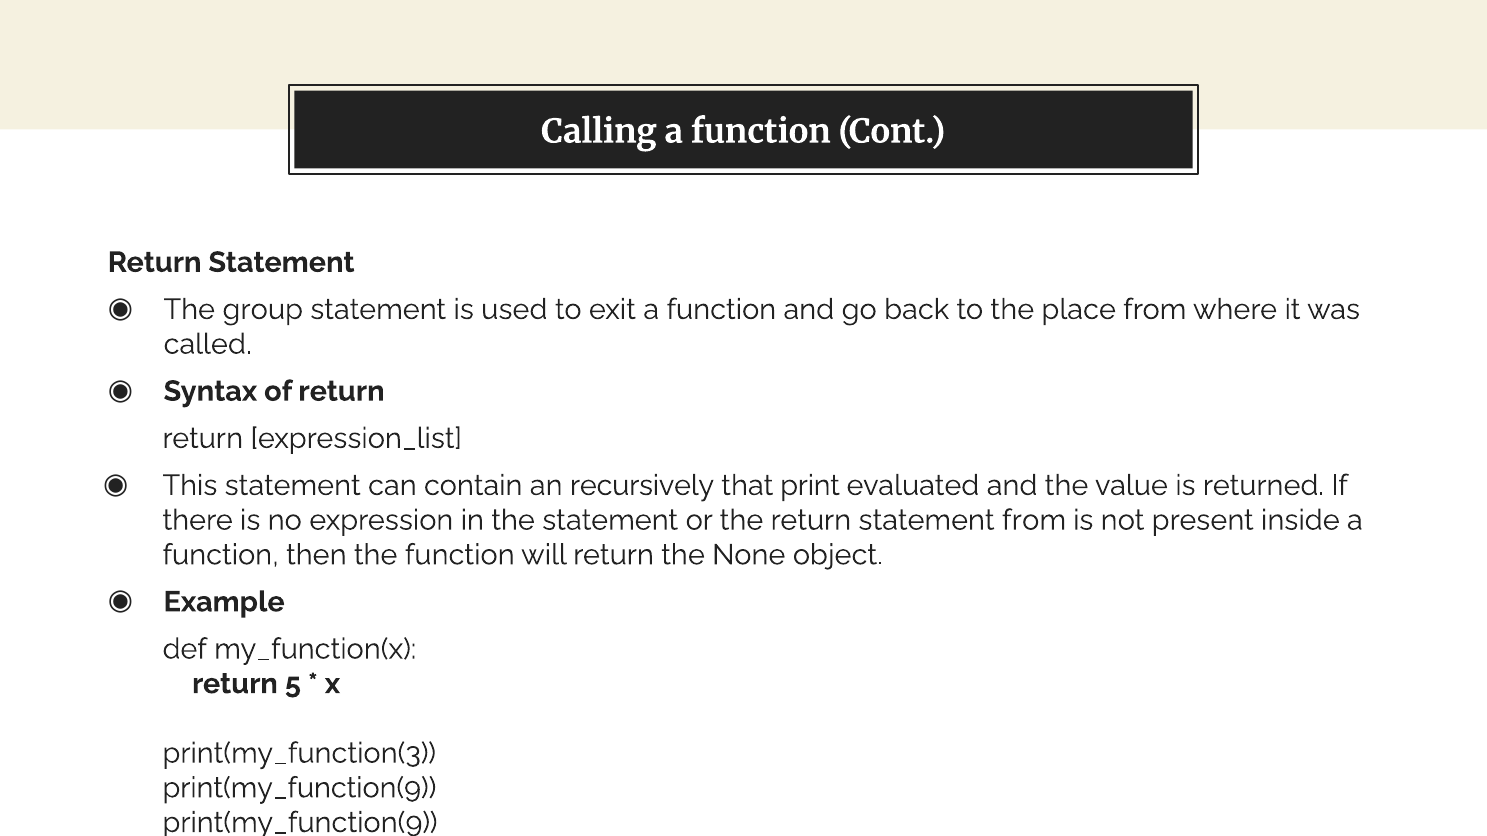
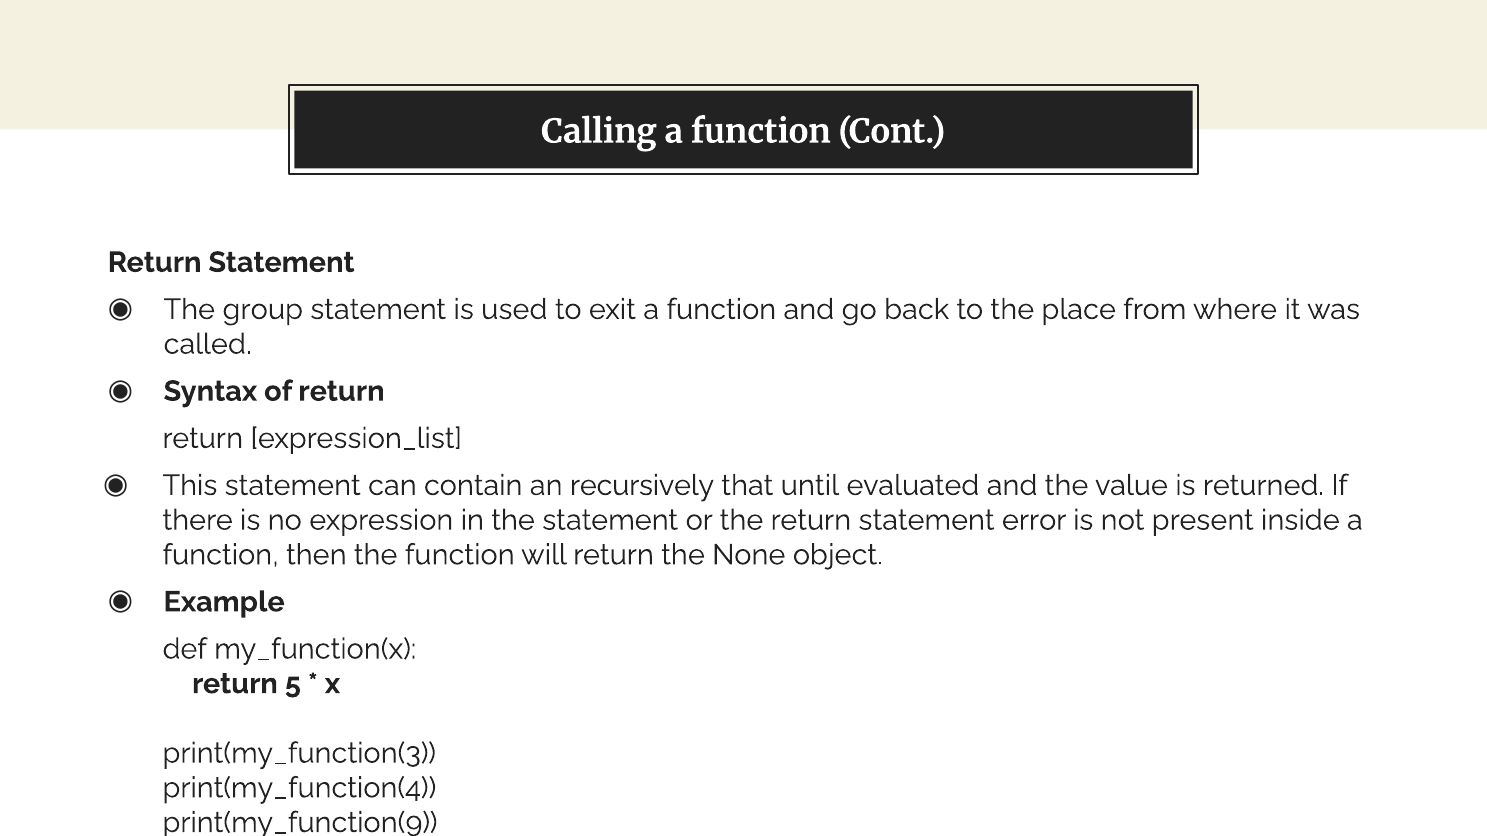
print: print -> until (810, 486)
statement from: from -> error (1034, 520)
print(my_function(9: print(my_function(9 -> print(my_function(4 (299, 788)
